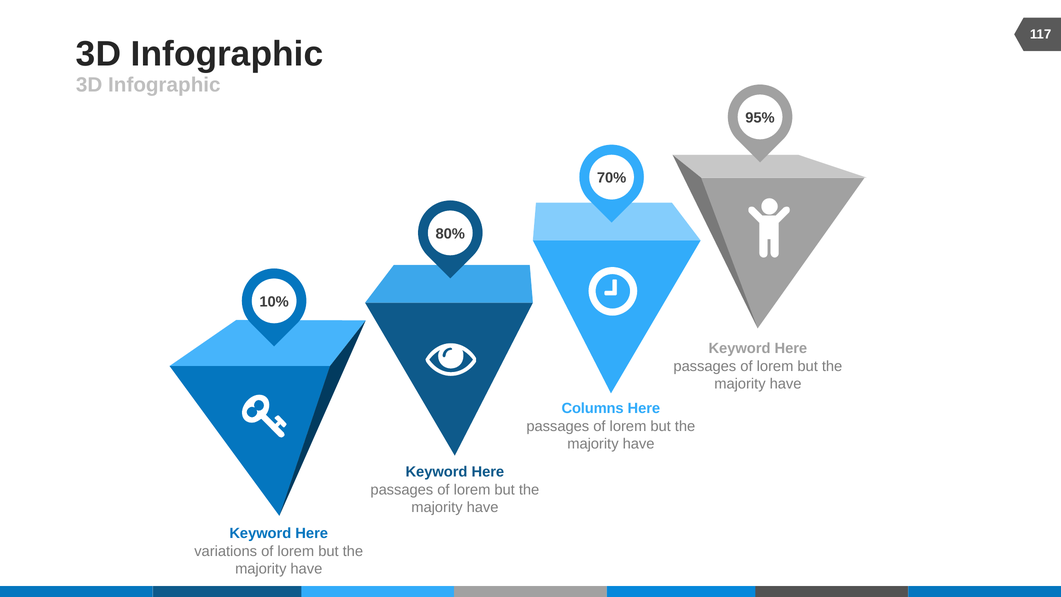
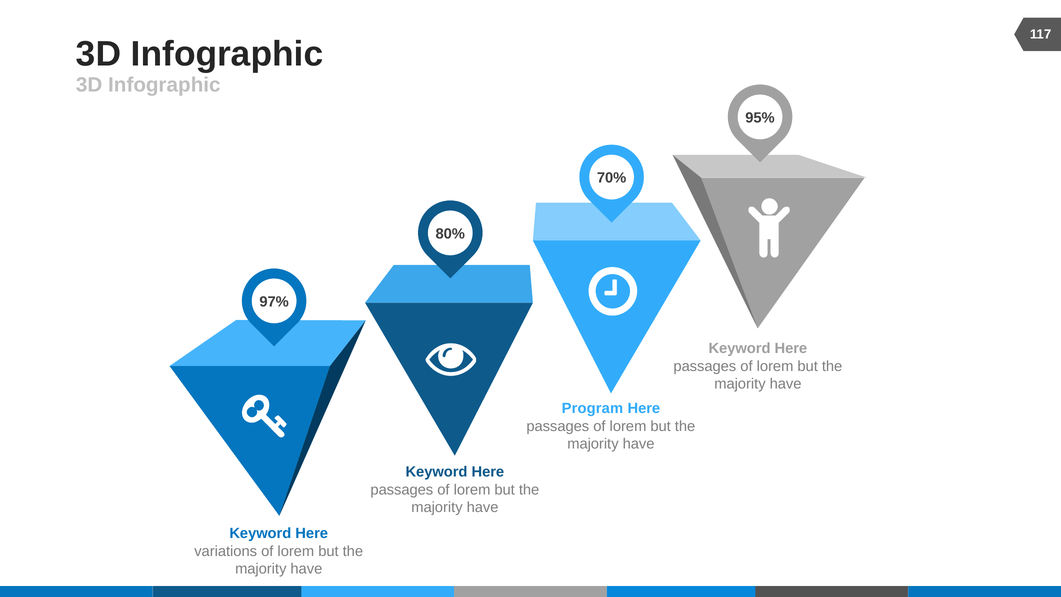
10%: 10% -> 97% (274, 302)
Columns: Columns -> Program (592, 409)
